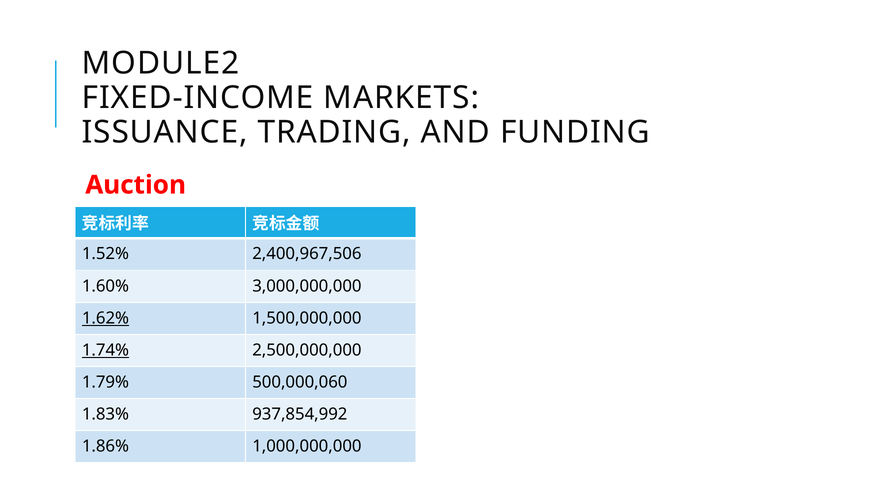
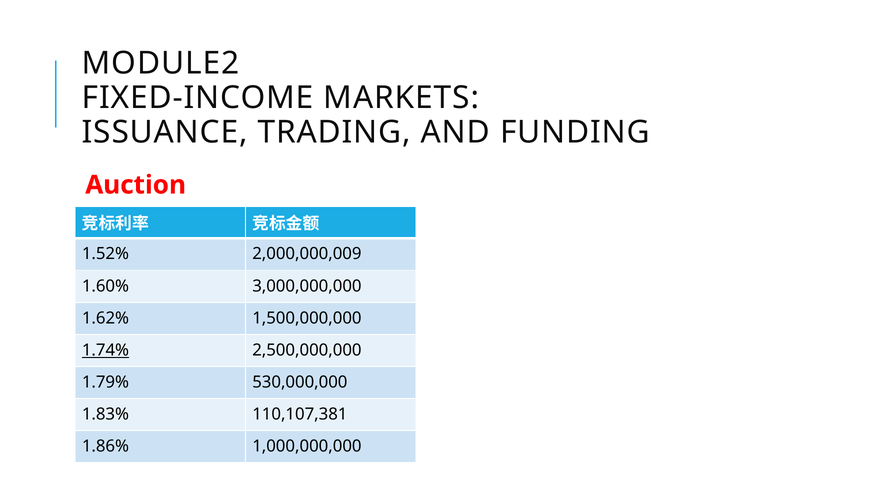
2,400,967,506: 2,400,967,506 -> 2,000,000,009 (307, 254)
1.62% underline: present -> none (105, 318)
500,000,060: 500,000,060 -> 530,000,000 (300, 382)
937,854,992: 937,854,992 -> 110,107,381 (300, 415)
